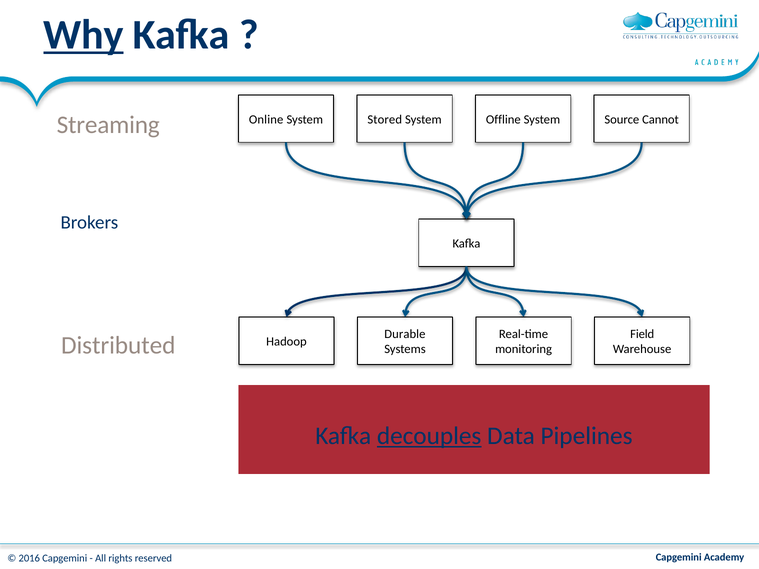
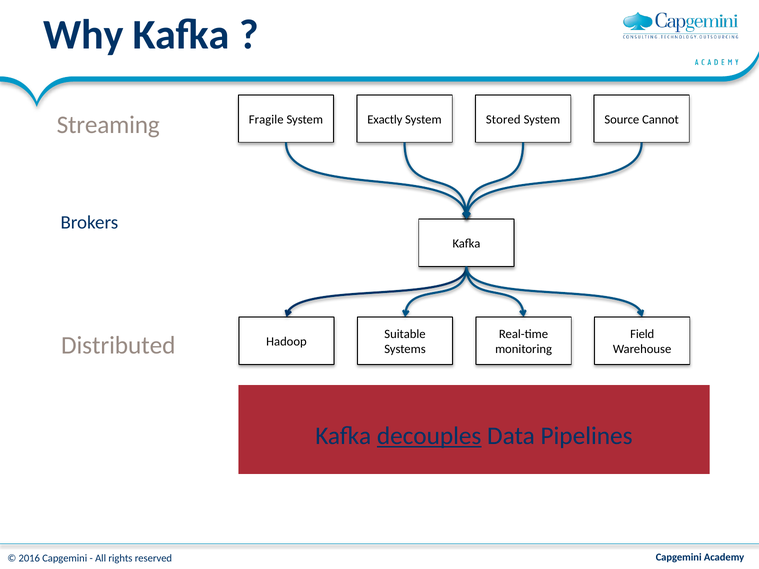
Why underline: present -> none (84, 35)
Online: Online -> Fragile (266, 120)
Stored: Stored -> Exactly (385, 120)
Offline: Offline -> Stored (503, 120)
Durable: Durable -> Suitable (405, 334)
